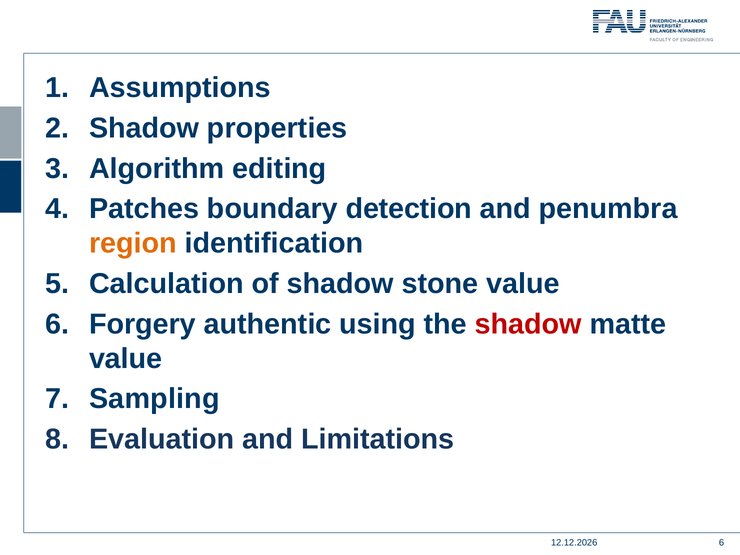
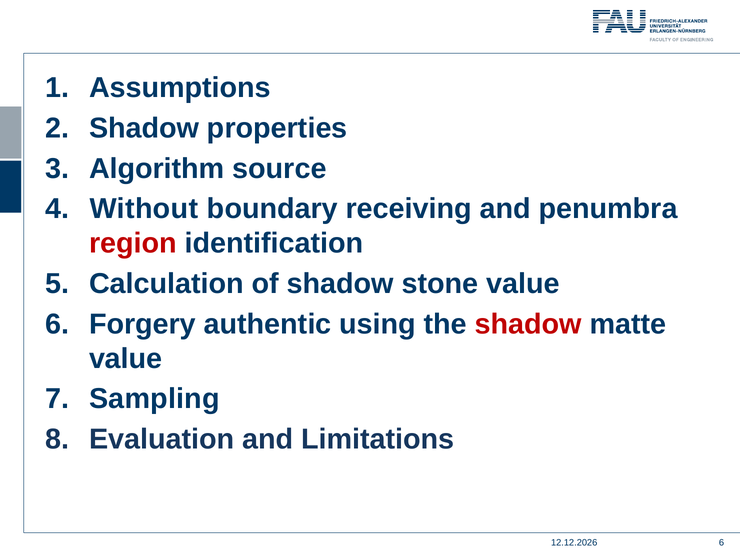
editing: editing -> source (280, 169)
Patches: Patches -> Without (144, 209)
detection: detection -> receiving (409, 209)
region colour: orange -> red (133, 243)
